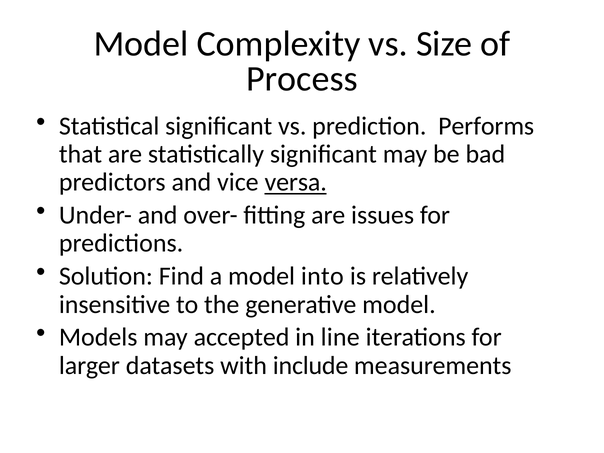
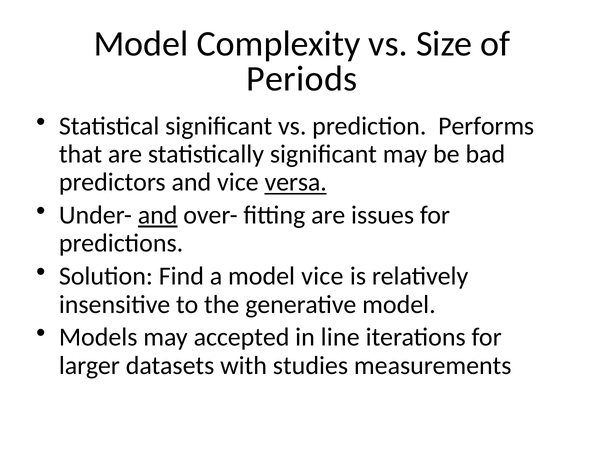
Process: Process -> Periods (302, 79)
and underline: none -> present (158, 215)
model into: into -> vice (322, 276)
include: include -> studies (310, 365)
